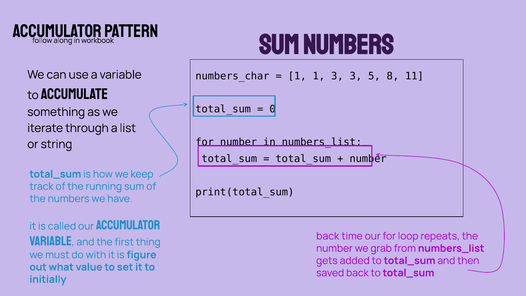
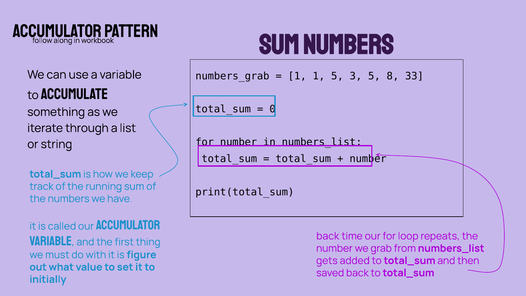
numbers_char: numbers_char -> numbers_grab (232, 76)
1 3: 3 -> 5 (337, 76)
11: 11 -> 33 (414, 76)
